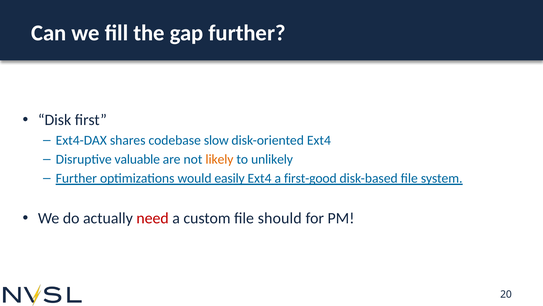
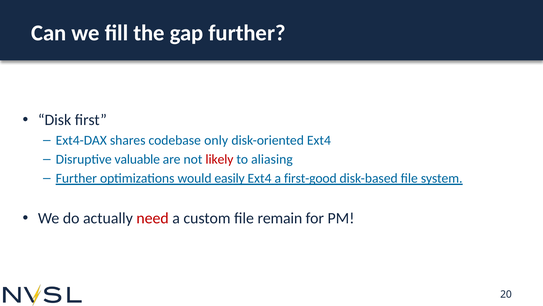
slow: slow -> only (216, 140)
likely colour: orange -> red (219, 159)
unlikely: unlikely -> aliasing (272, 159)
should: should -> remain (280, 218)
